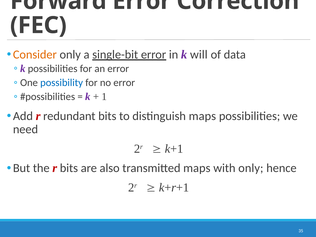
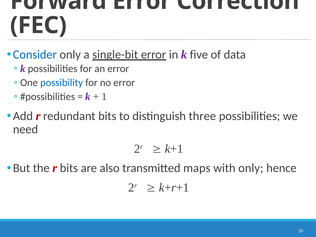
Consider colour: orange -> blue (35, 55)
will: will -> five (199, 55)
distinguish maps: maps -> three (202, 116)
